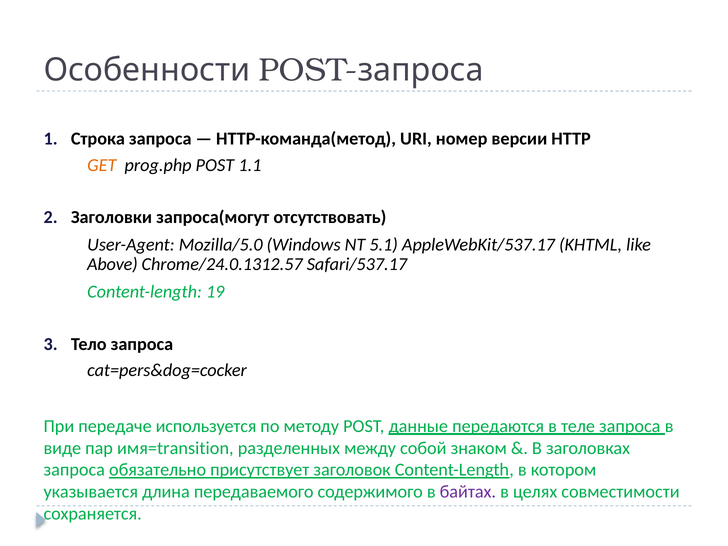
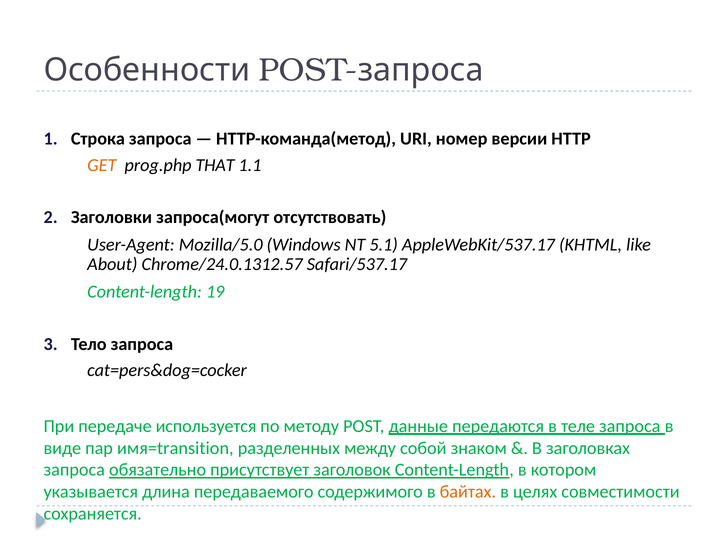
prog.php POST: POST -> THAT (215, 165)
Above: Above -> About (112, 264)
байтах colour: purple -> orange (468, 492)
